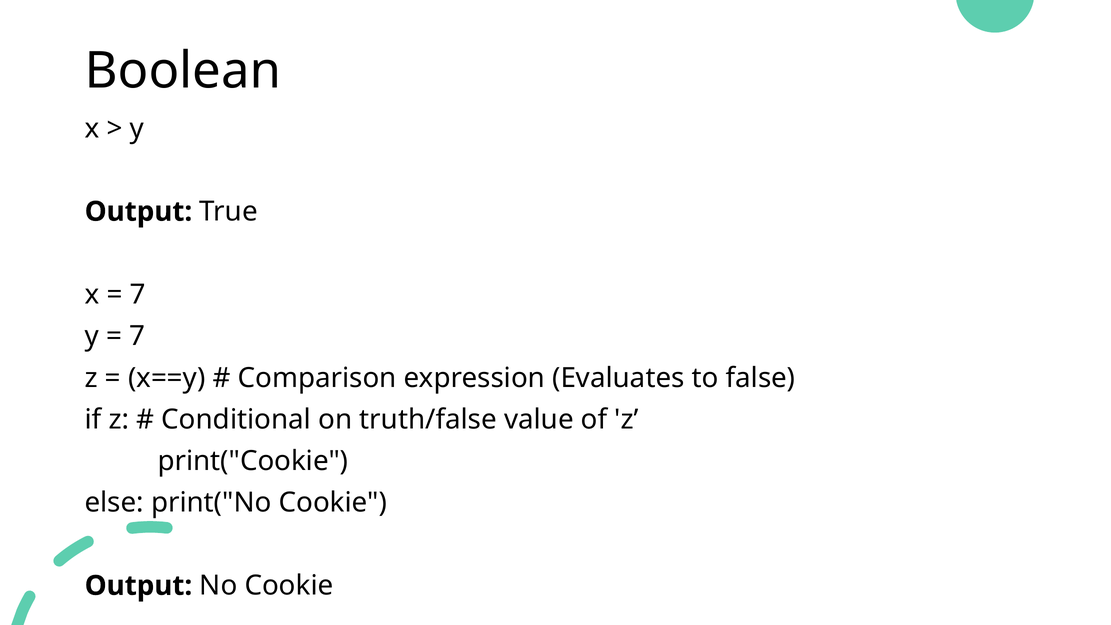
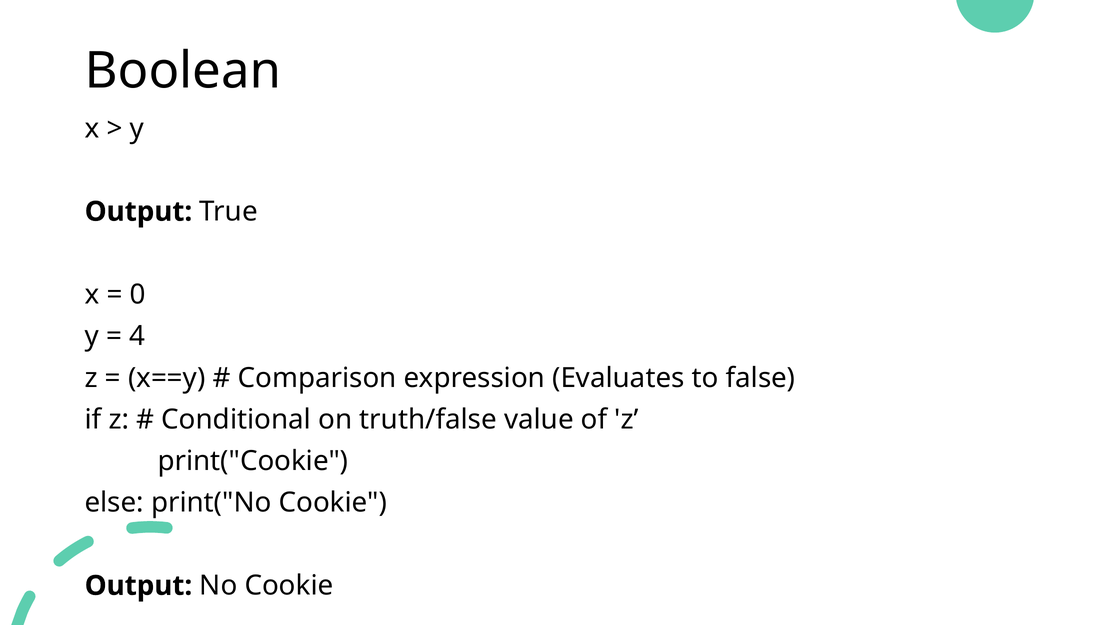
7: 7 -> 0 (138, 295)
7: 7 -> 4 (137, 336)
